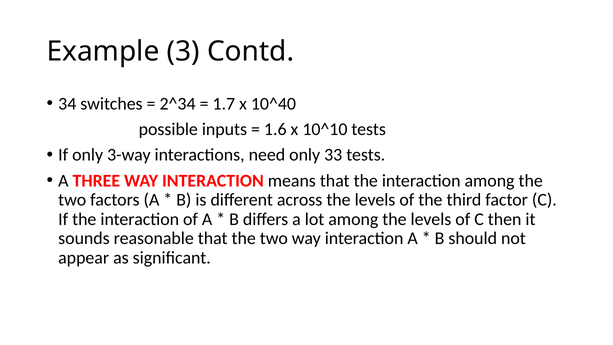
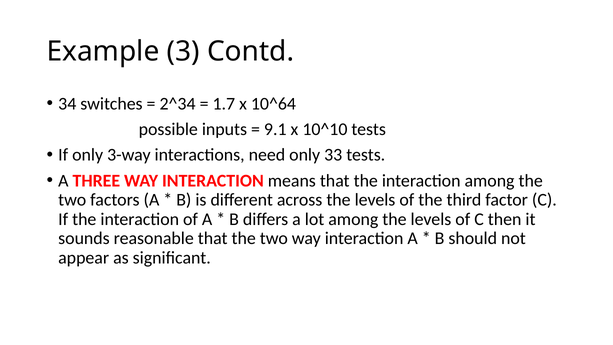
10^40: 10^40 -> 10^64 (273, 104)
1.6: 1.6 -> 9.1 (275, 129)
